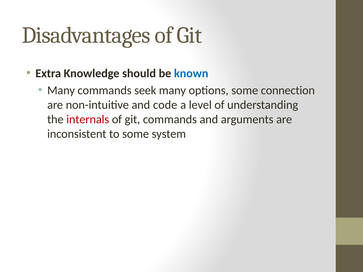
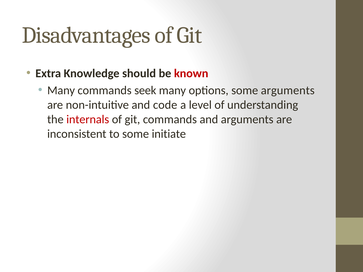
known colour: blue -> red (191, 73)
some connection: connection -> arguments (288, 90)
system: system -> initiate (169, 134)
